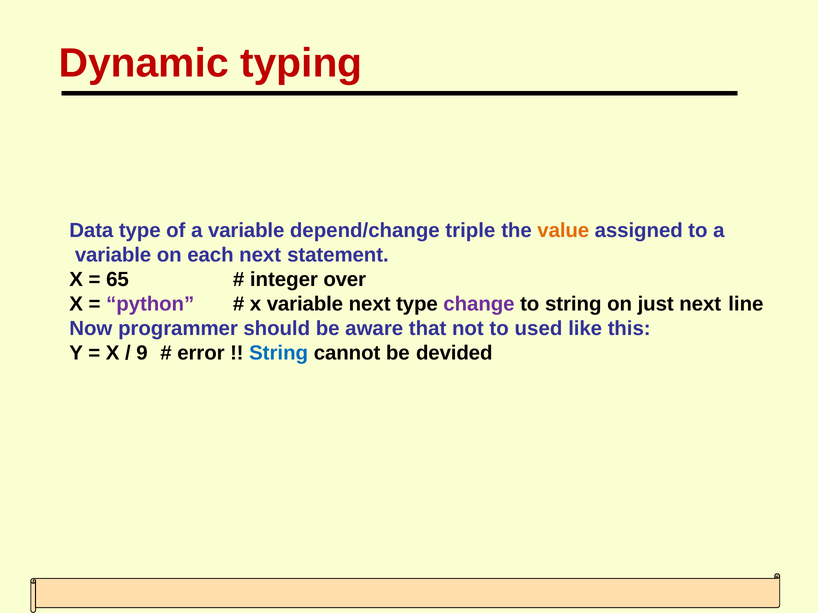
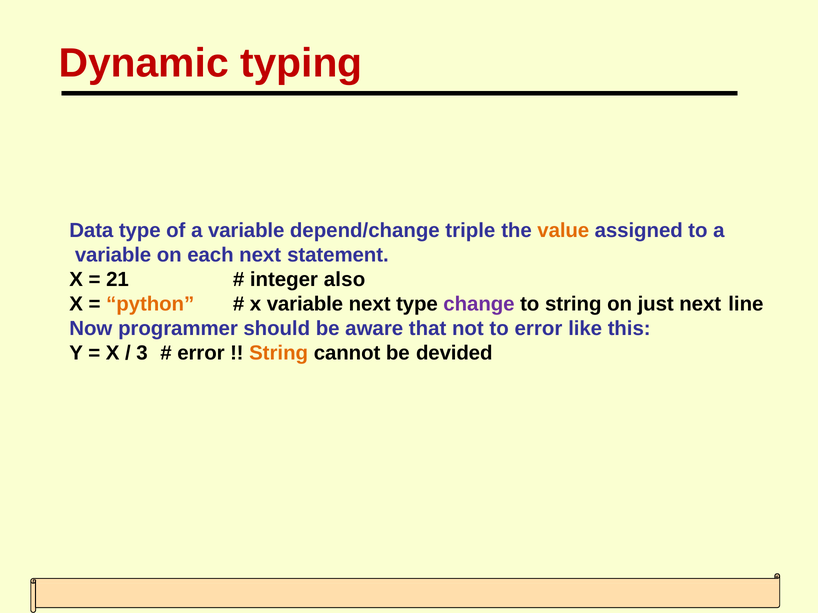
65: 65 -> 21 (117, 280)
over: over -> also (344, 280)
python colour: purple -> orange (150, 304)
to used: used -> error (539, 329)
9: 9 -> 3 (142, 353)
String colour: blue -> orange (279, 353)
